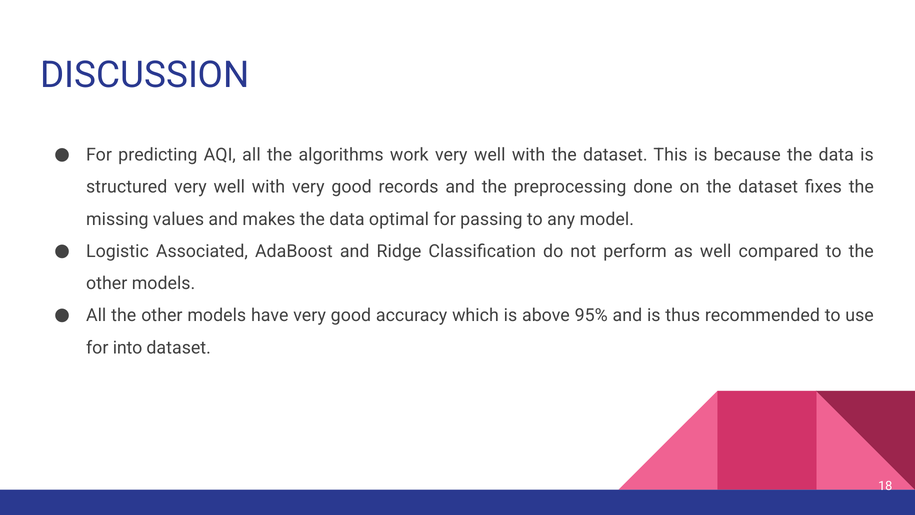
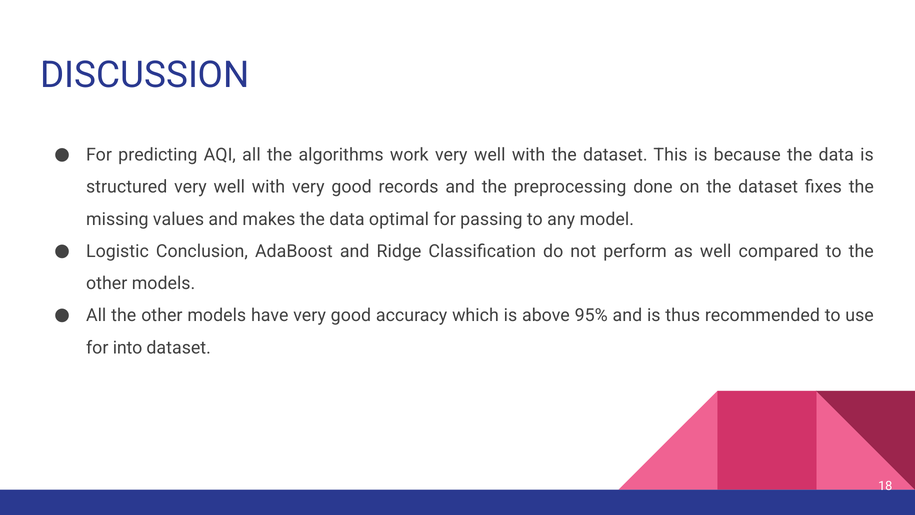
Associated: Associated -> Conclusion (202, 251)
